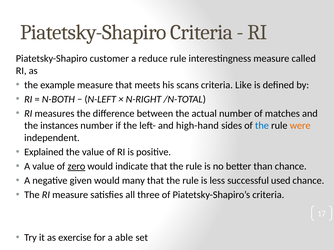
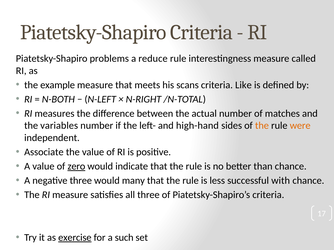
customer: customer -> problems (109, 59)
instances: instances -> variables (59, 126)
the colour: blue -> orange (262, 126)
Explained: Explained -> Associate (44, 152)
negative given: given -> three (81, 181)
used: used -> with (281, 181)
exercise underline: none -> present (75, 238)
able: able -> such (124, 238)
